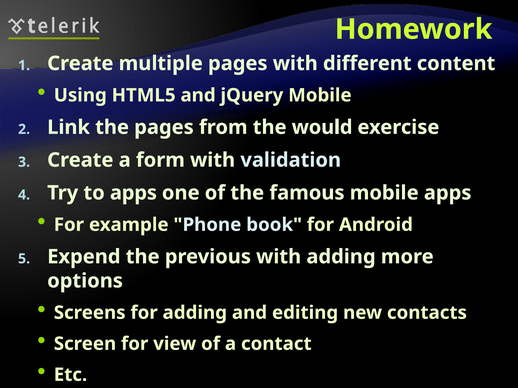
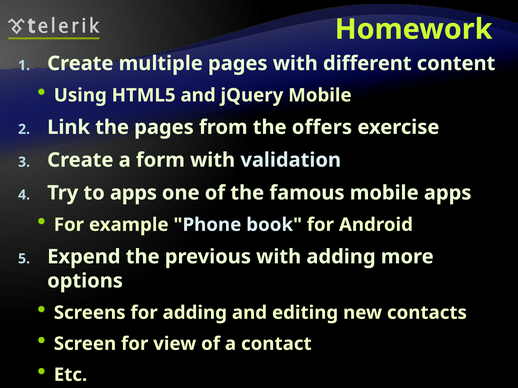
would: would -> offers (322, 127)
